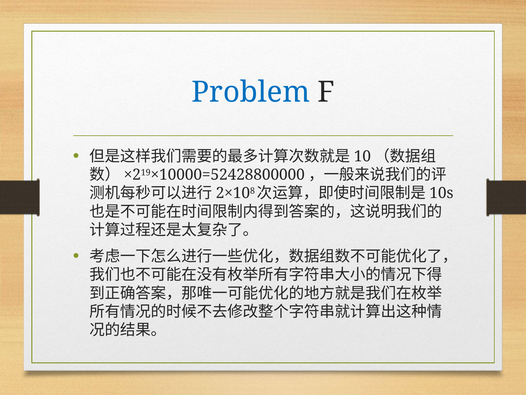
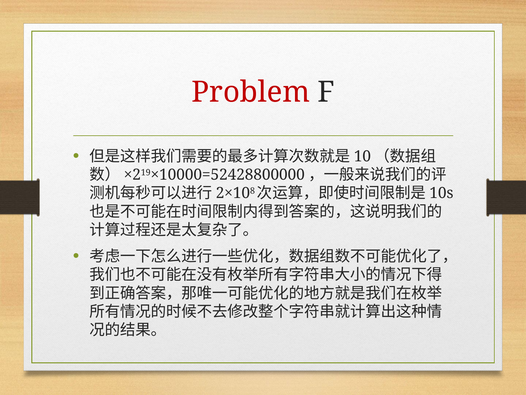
Problem colour: blue -> red (251, 92)
